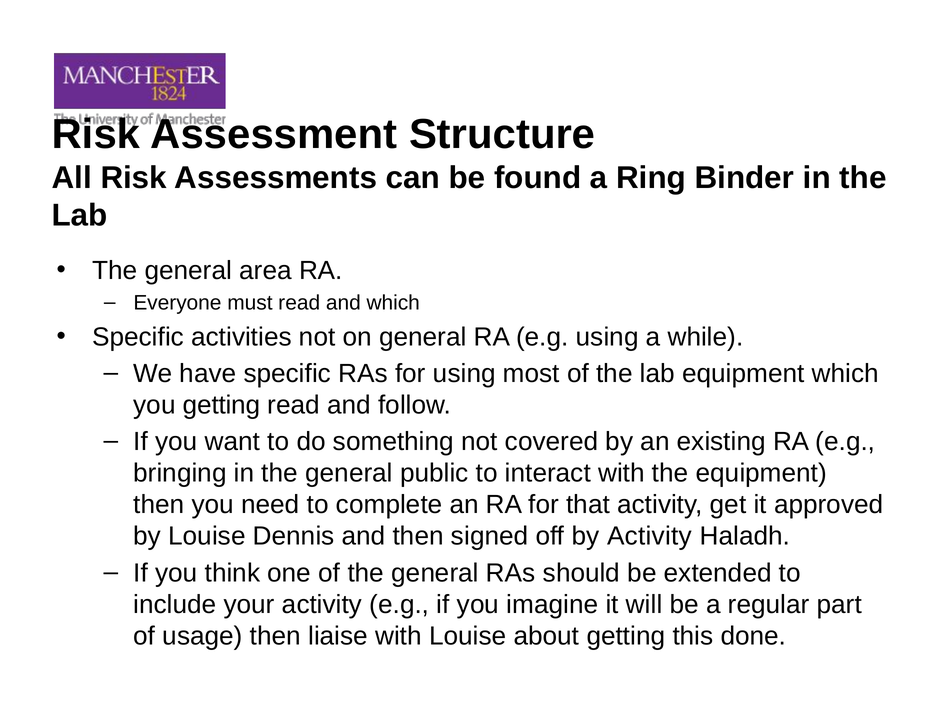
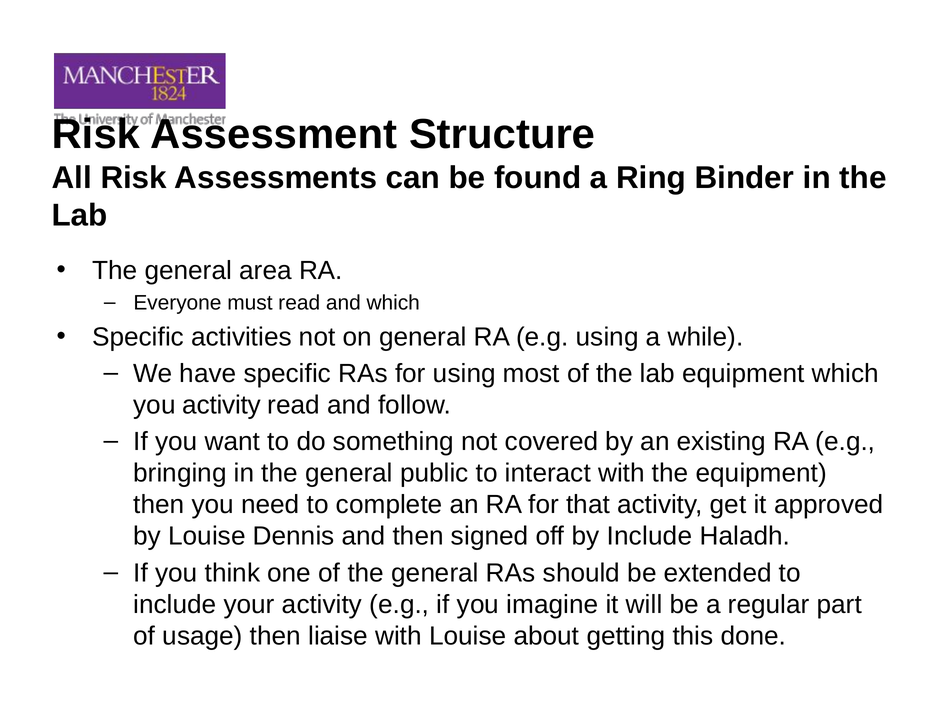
you getting: getting -> activity (222, 405)
by Activity: Activity -> Include (649, 536)
